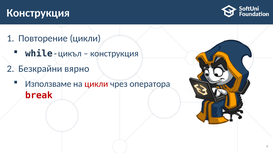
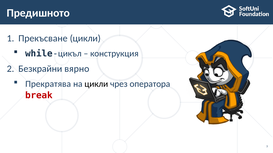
Конструкция: Конструкция -> Предишното (38, 13)
Повторение: Повторение -> Прекъсване (43, 39)
Използваме: Използваме -> Прекратява (48, 84)
цикли colour: red -> black (96, 84)
